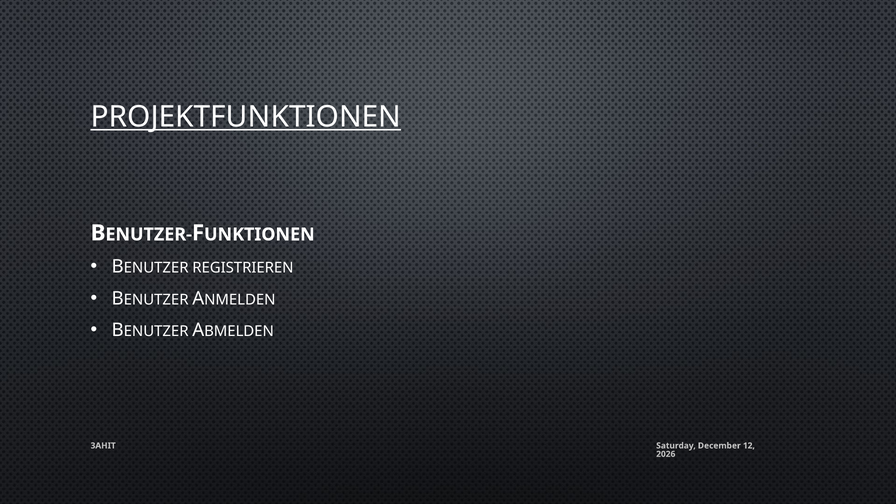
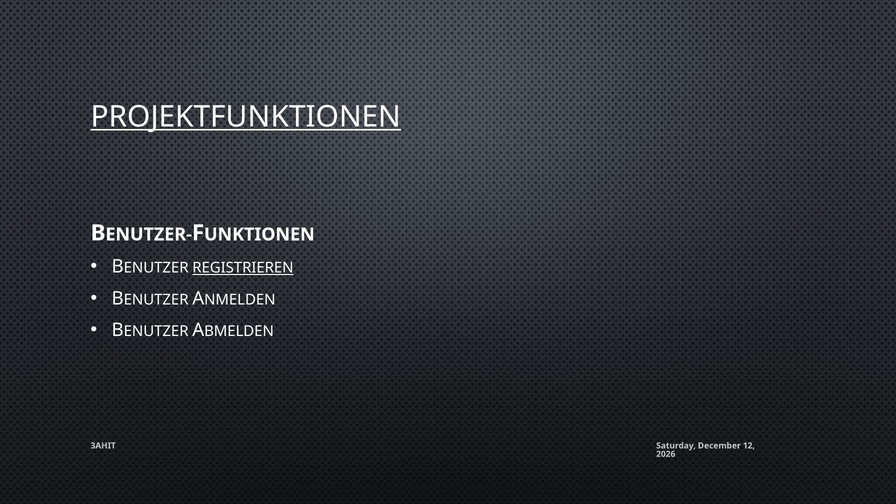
REGISTRIEREN underline: none -> present (243, 268)
